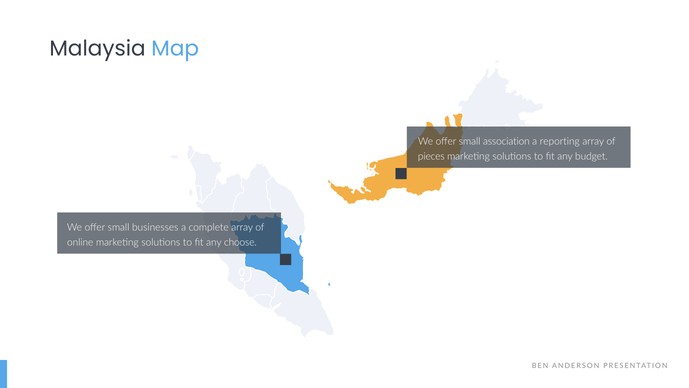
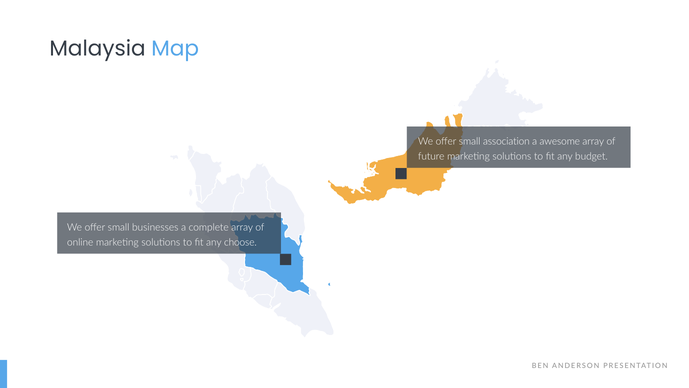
reporting: reporting -> awesome (560, 142)
pieces: pieces -> future (431, 156)
